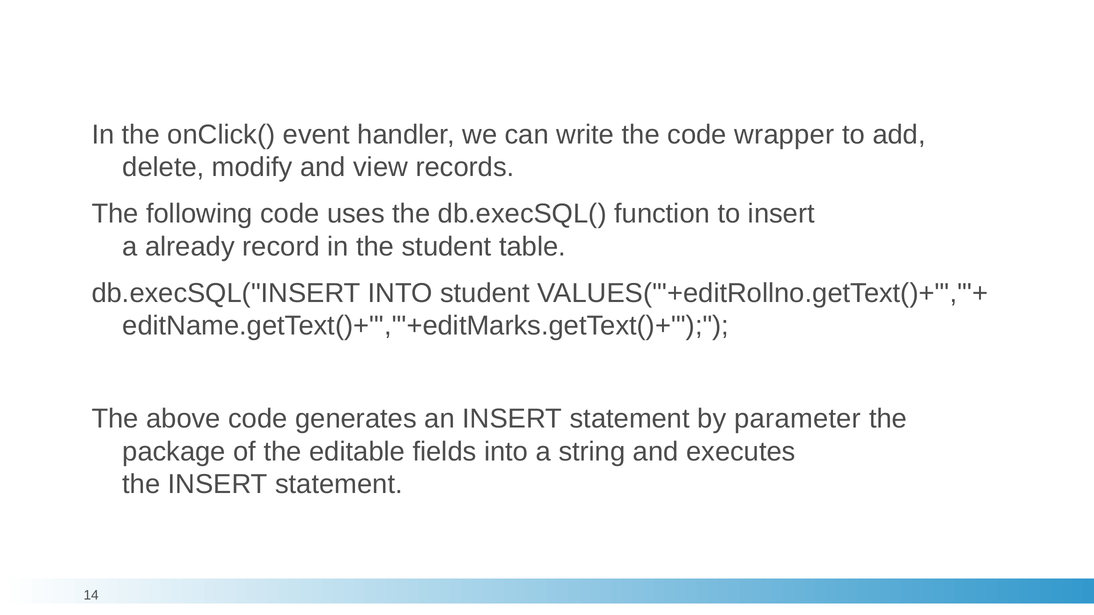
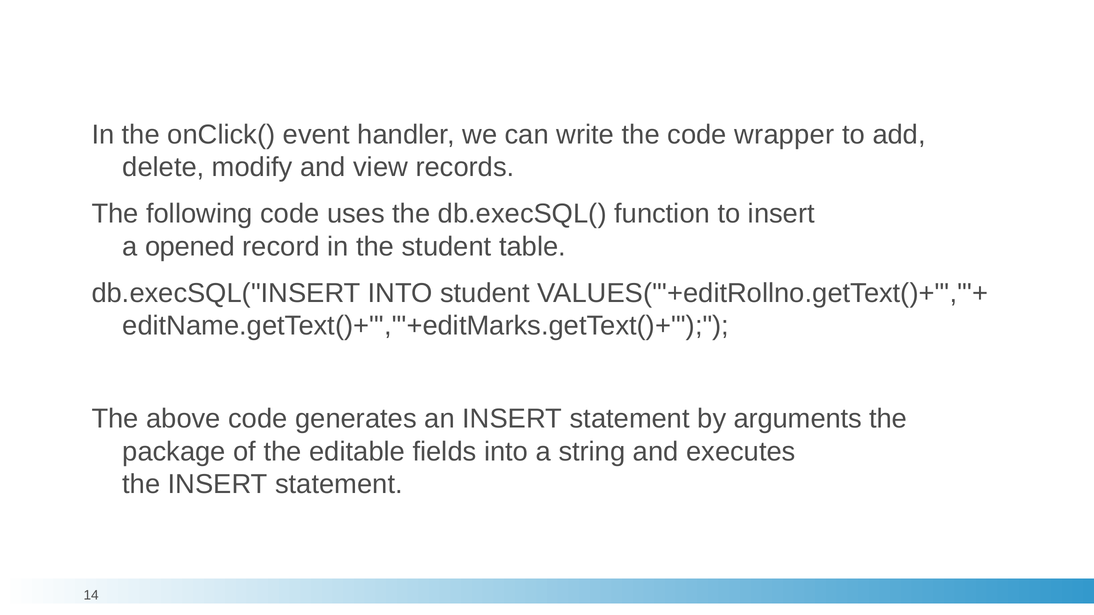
already: already -> opened (190, 247)
parameter: parameter -> arguments (798, 419)
